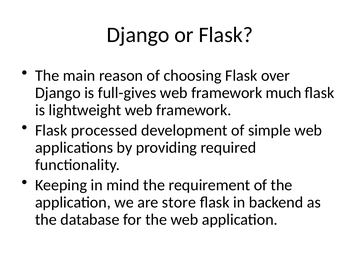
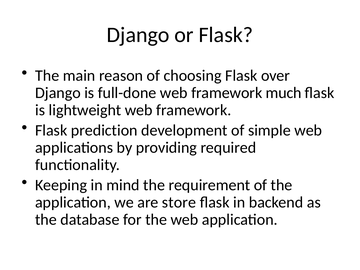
full-gives: full-gives -> full-done (127, 93)
processed: processed -> prediction (104, 130)
